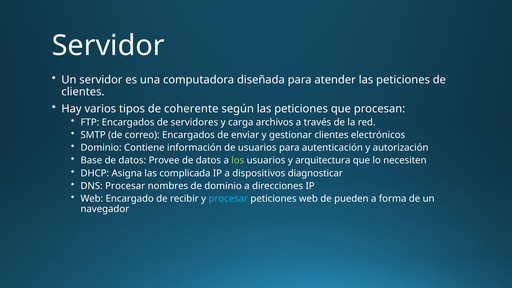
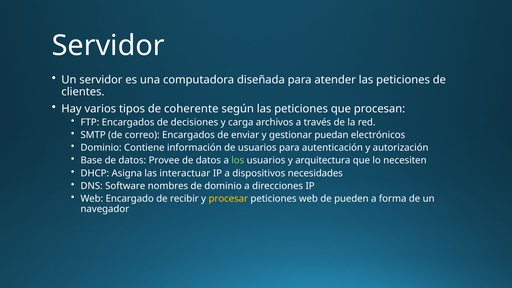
servidores: servidores -> decisiones (194, 122)
gestionar clientes: clientes -> puedan (331, 135)
complicada: complicada -> interactuar (185, 173)
diagnosticar: diagnosticar -> necesidades (315, 173)
DNS Procesar: Procesar -> Software (125, 186)
procesar colour: light blue -> yellow (228, 199)
